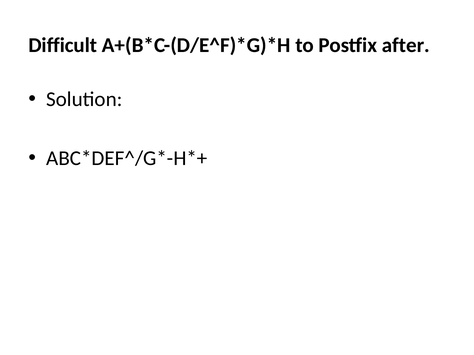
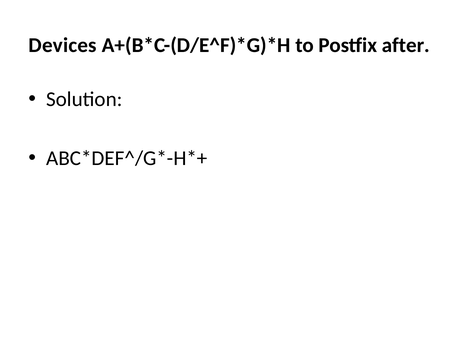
Difficult: Difficult -> Devices (63, 45)
